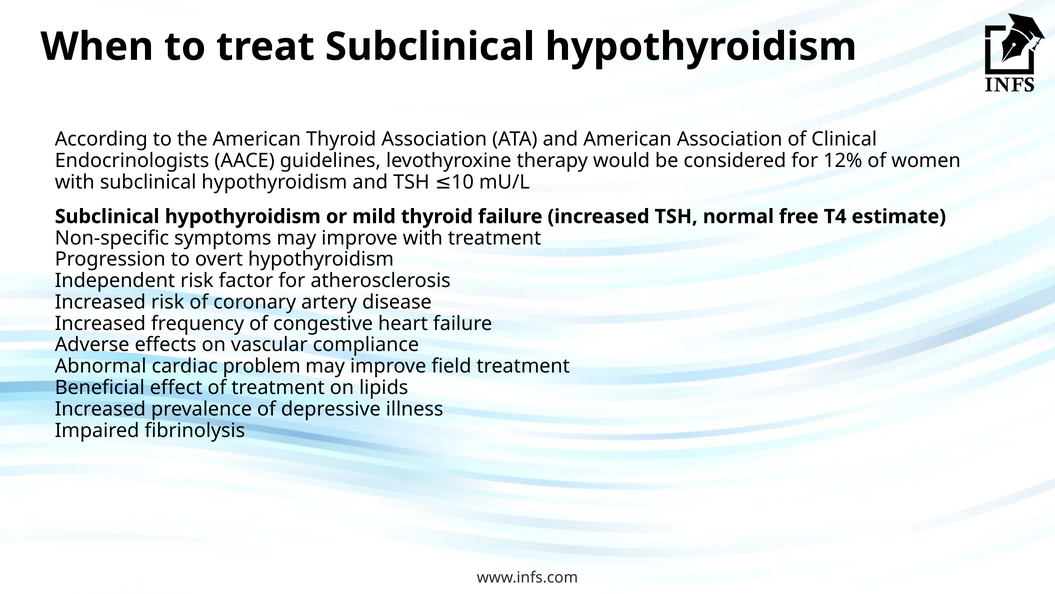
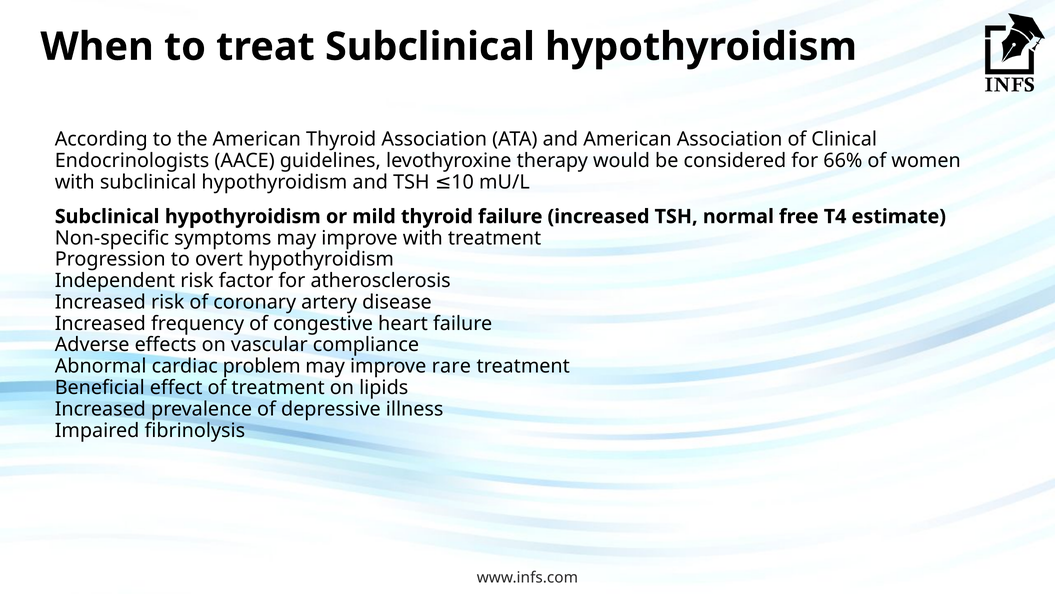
12%: 12% -> 66% (843, 160)
field: field -> rare (451, 366)
